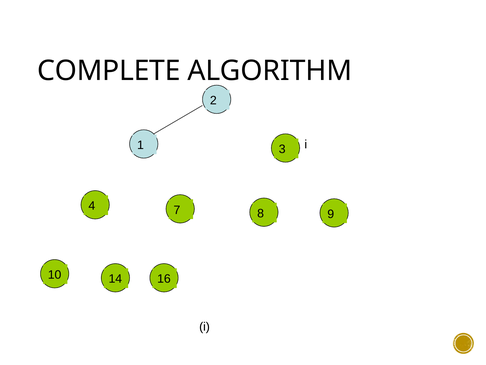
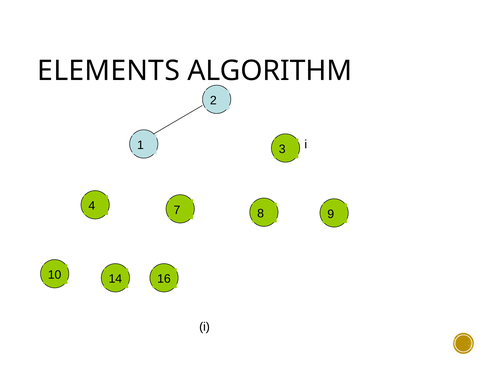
COMPLETE: COMPLETE -> ELEMENTS (109, 71)
